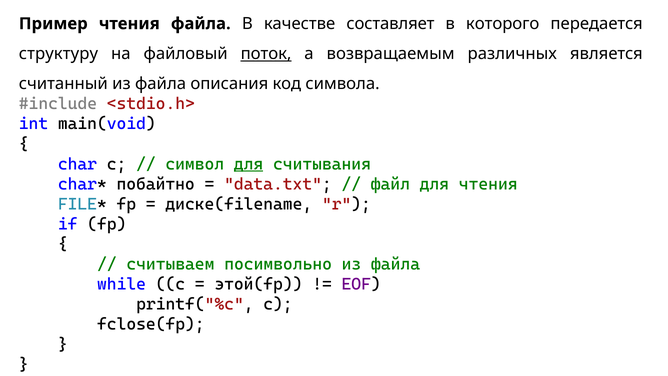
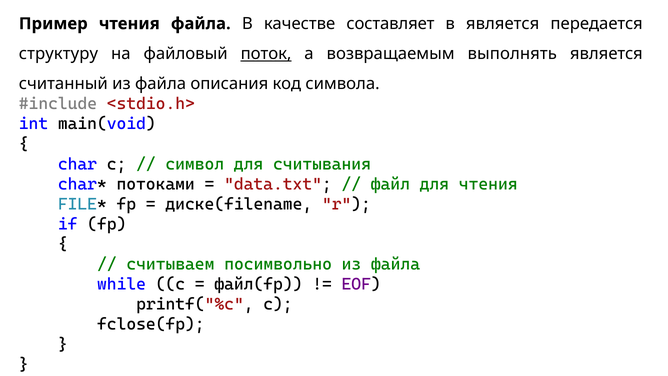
в которого: которого -> является (503, 24)
различных: различных -> выполнять (512, 54)
для underline: present -> none (249, 164)
побайтно: побайтно -> потоками (156, 184)
этой(fp: этой(fp -> файл(fp (258, 284)
